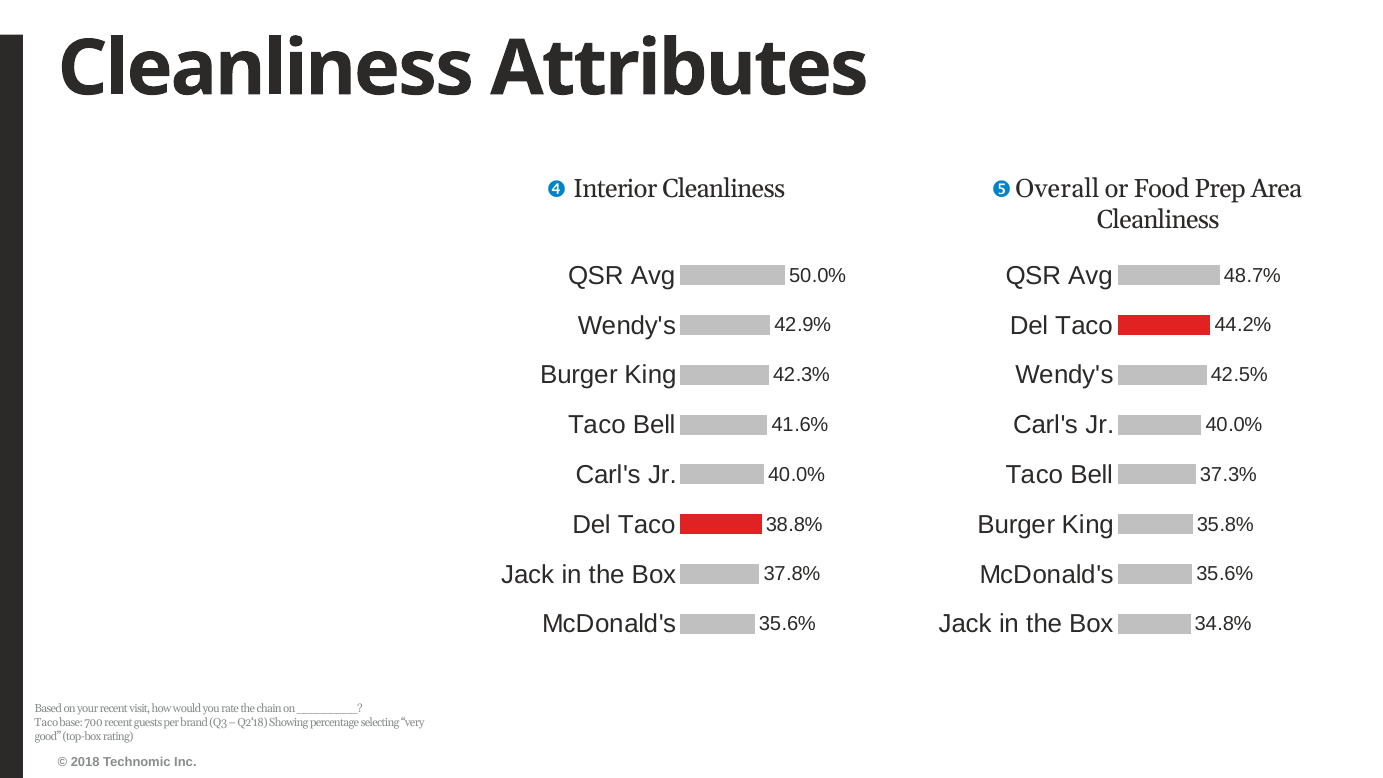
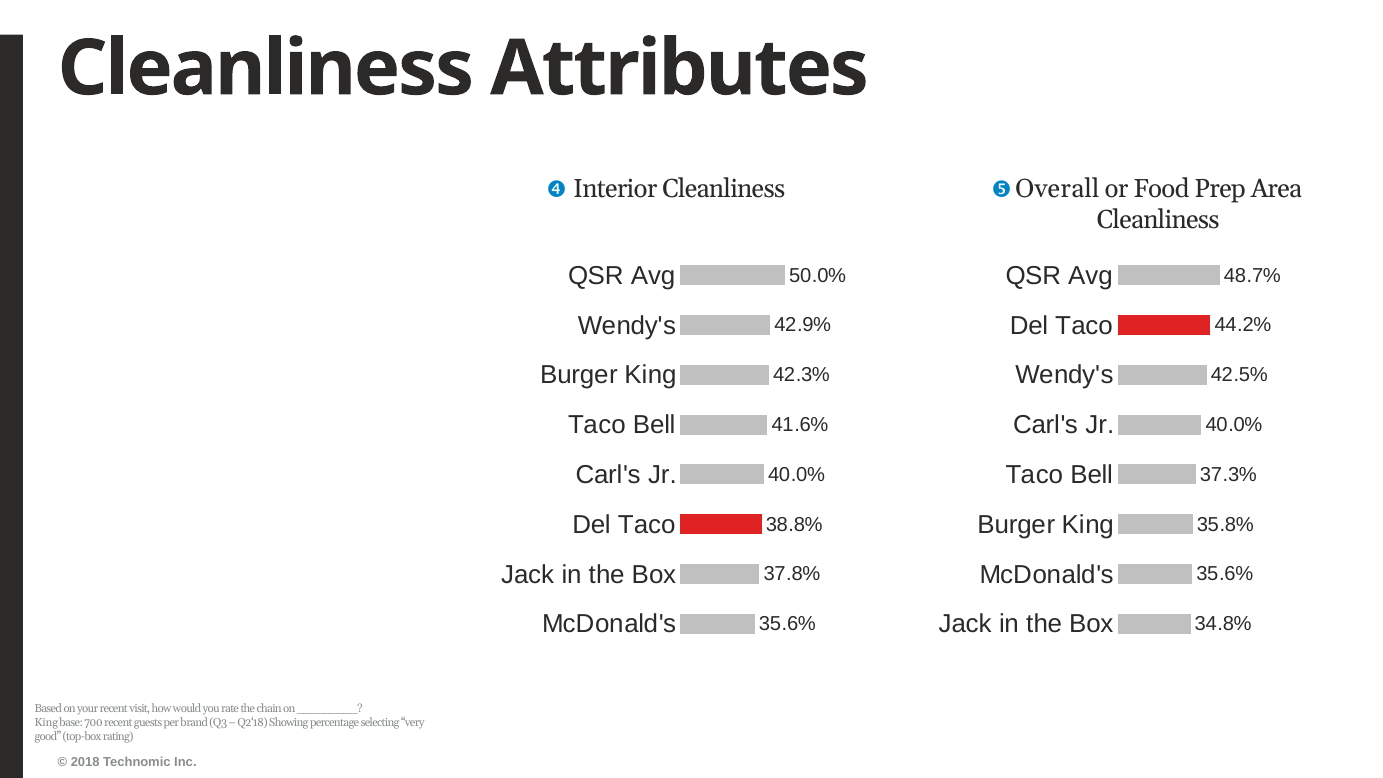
Taco: Taco -> King (46, 723)
